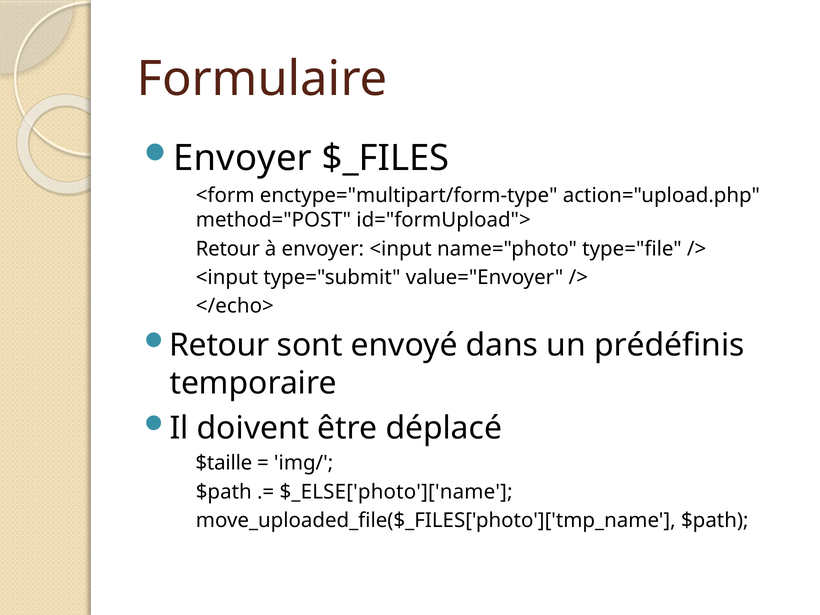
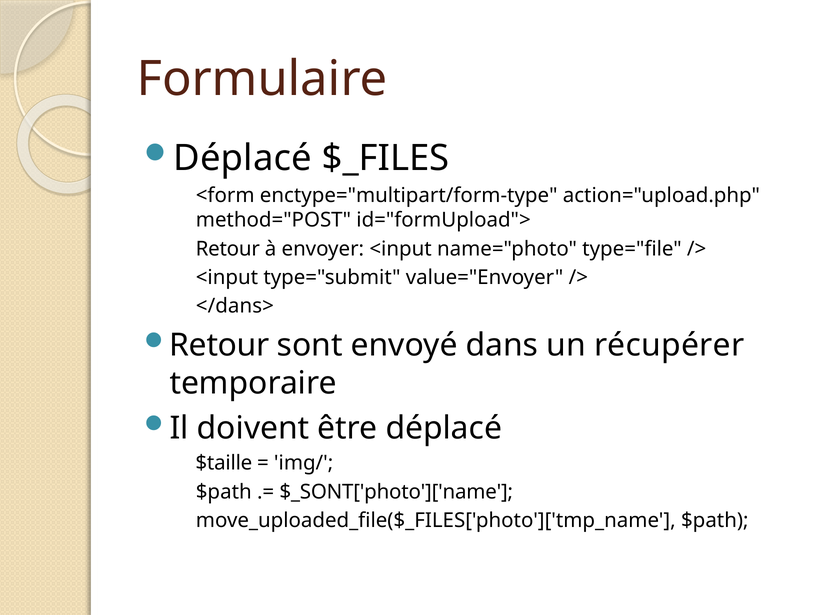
Envoyer: Envoyer -> Déplacé (243, 158)
</echo>: </echo> -> </dans> (235, 306)
prédéfinis: prédéfinis -> récupérer (669, 345)
$_ELSE['photo']['name: $_ELSE['photo']['name -> $_SONT['photo']['name (396, 492)
